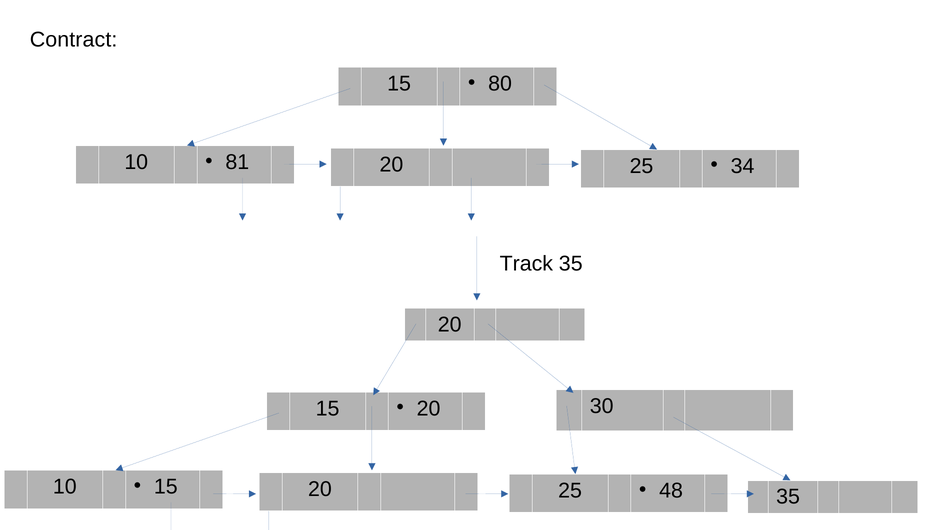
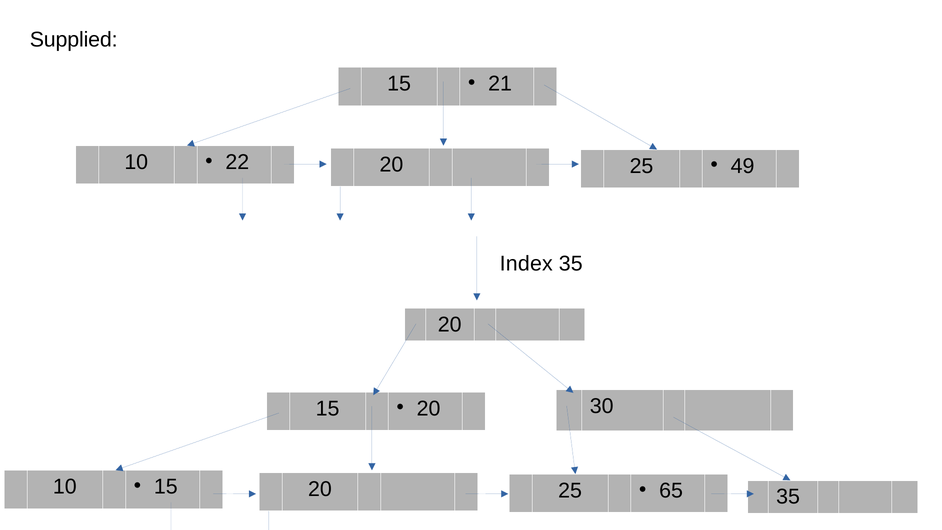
Contract: Contract -> Supplied (74, 40)
80: 80 -> 21 (500, 84)
81: 81 -> 22 (237, 162)
34: 34 -> 49 (743, 166)
Track: Track -> Index (526, 264)
48: 48 -> 65 (671, 491)
